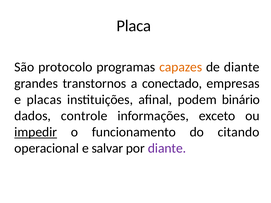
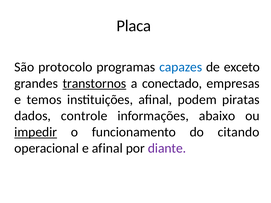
capazes colour: orange -> blue (181, 67)
de diante: diante -> exceto (242, 67)
transtornos underline: none -> present (94, 83)
placas: placas -> temos (44, 100)
binário: binário -> piratas (241, 100)
exceto: exceto -> abaixo (217, 116)
e salvar: salvar -> afinal (107, 149)
